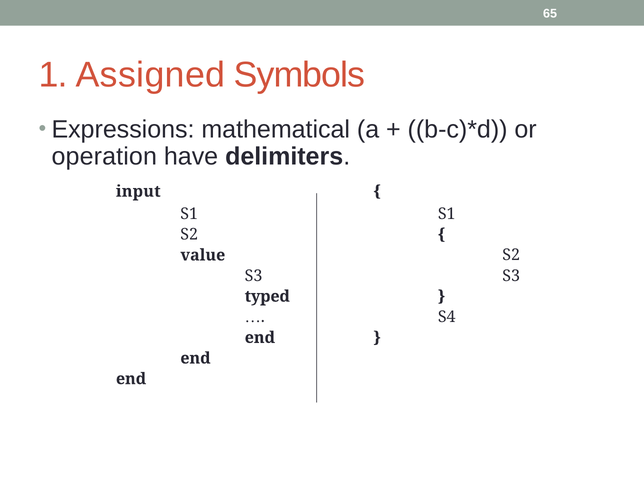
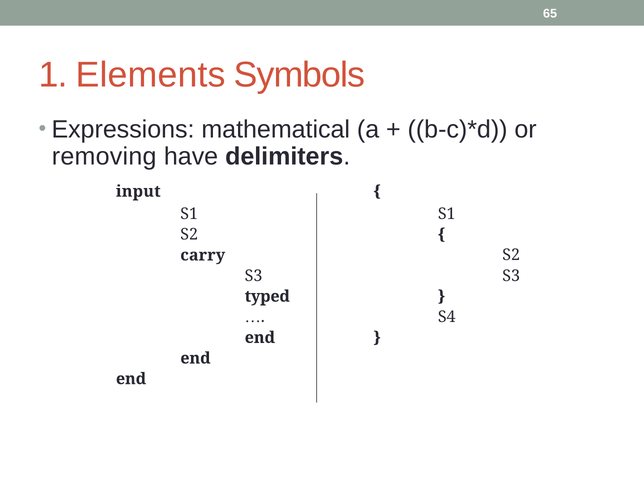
Assigned: Assigned -> Elements (151, 75)
operation: operation -> removing (104, 156)
value: value -> carry (203, 255)
